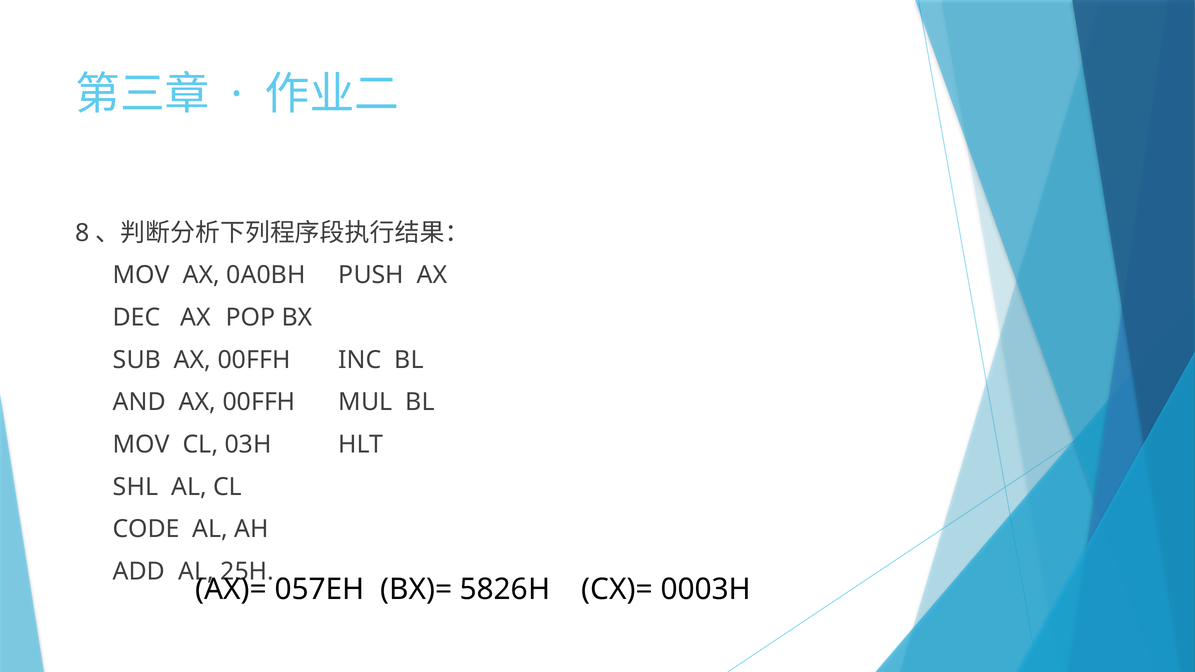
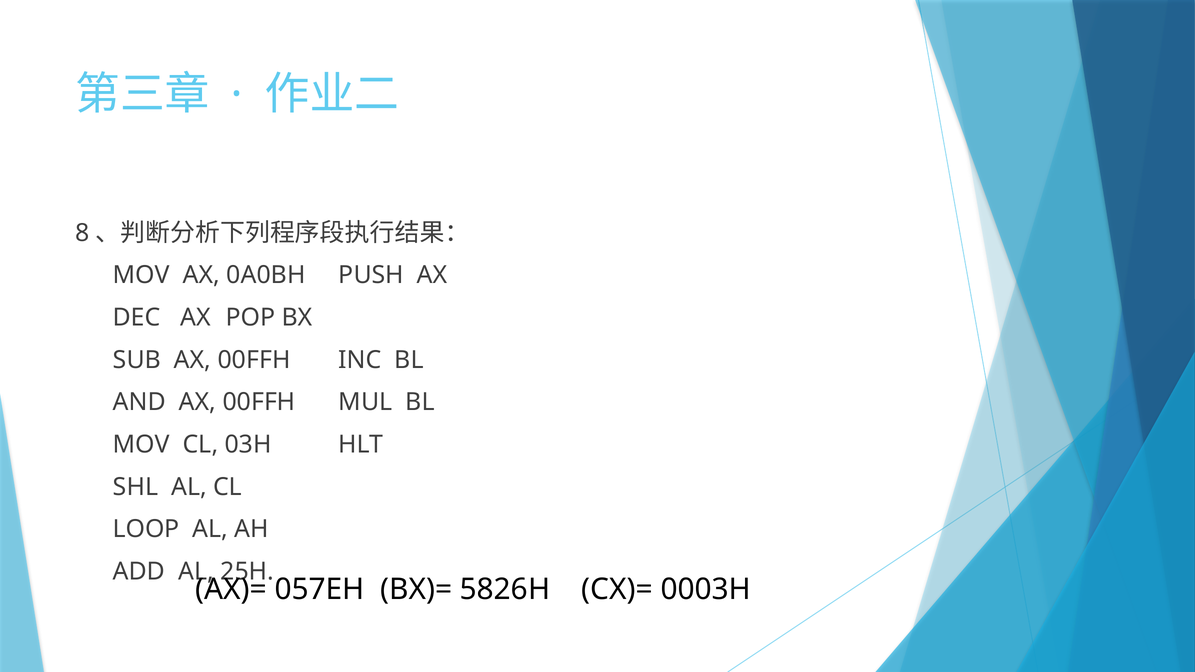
CODE: CODE -> LOOP (146, 529)
